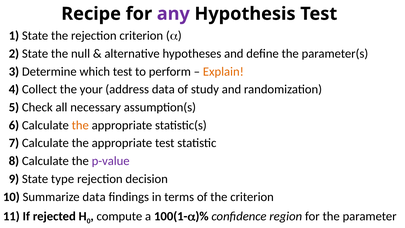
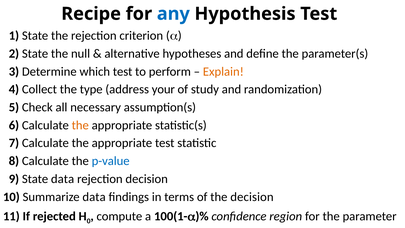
any colour: purple -> blue (173, 14)
your: your -> type (91, 89)
address data: data -> your (163, 89)
p-value colour: purple -> blue (111, 161)
State type: type -> data (63, 179)
the criterion: criterion -> decision (252, 197)
